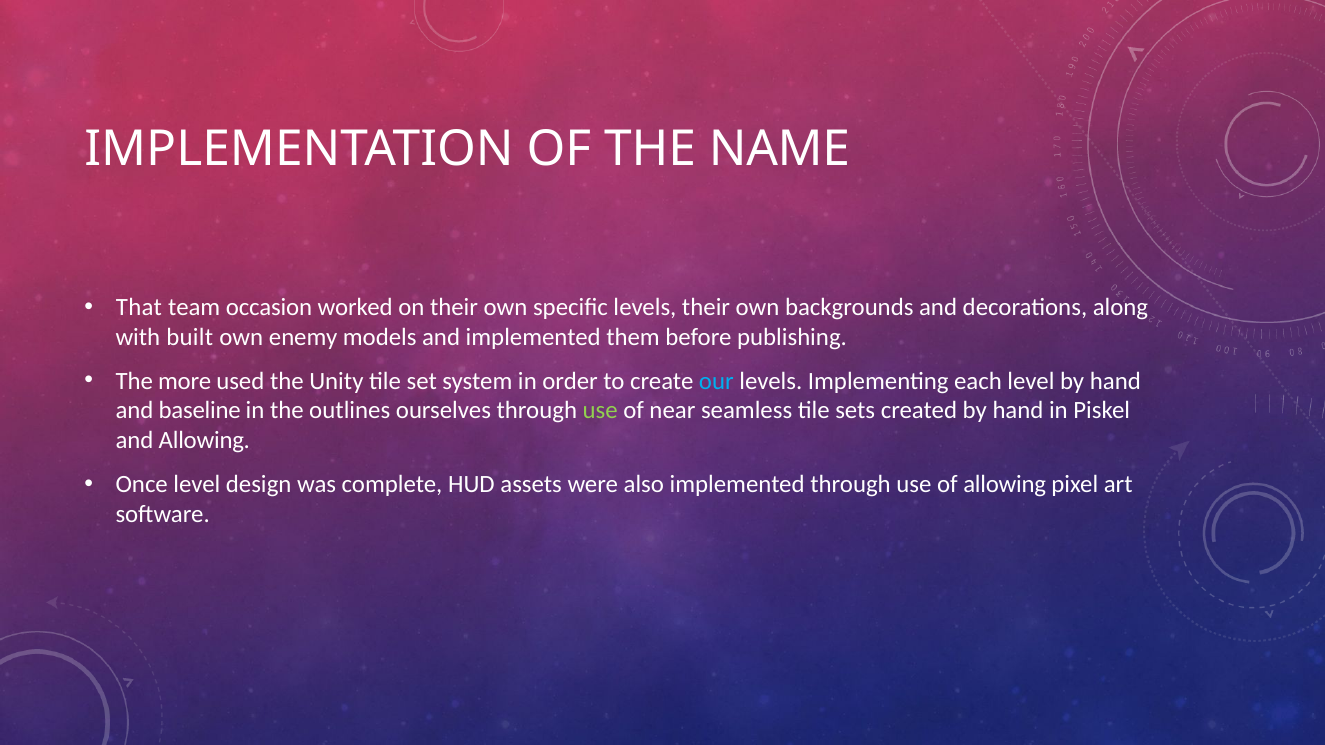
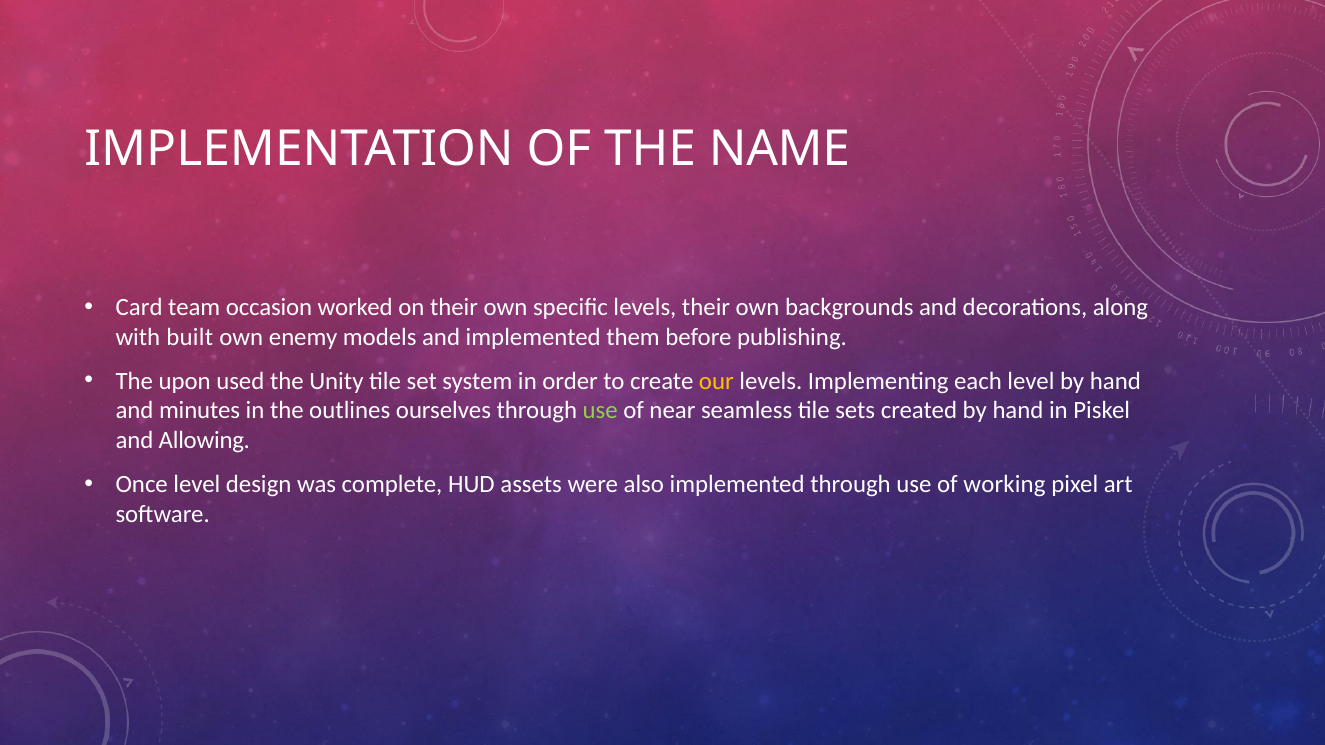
That: That -> Card (139, 308)
more: more -> upon (185, 381)
our colour: light blue -> yellow (716, 381)
baseline: baseline -> minutes (200, 411)
of allowing: allowing -> working (1004, 484)
